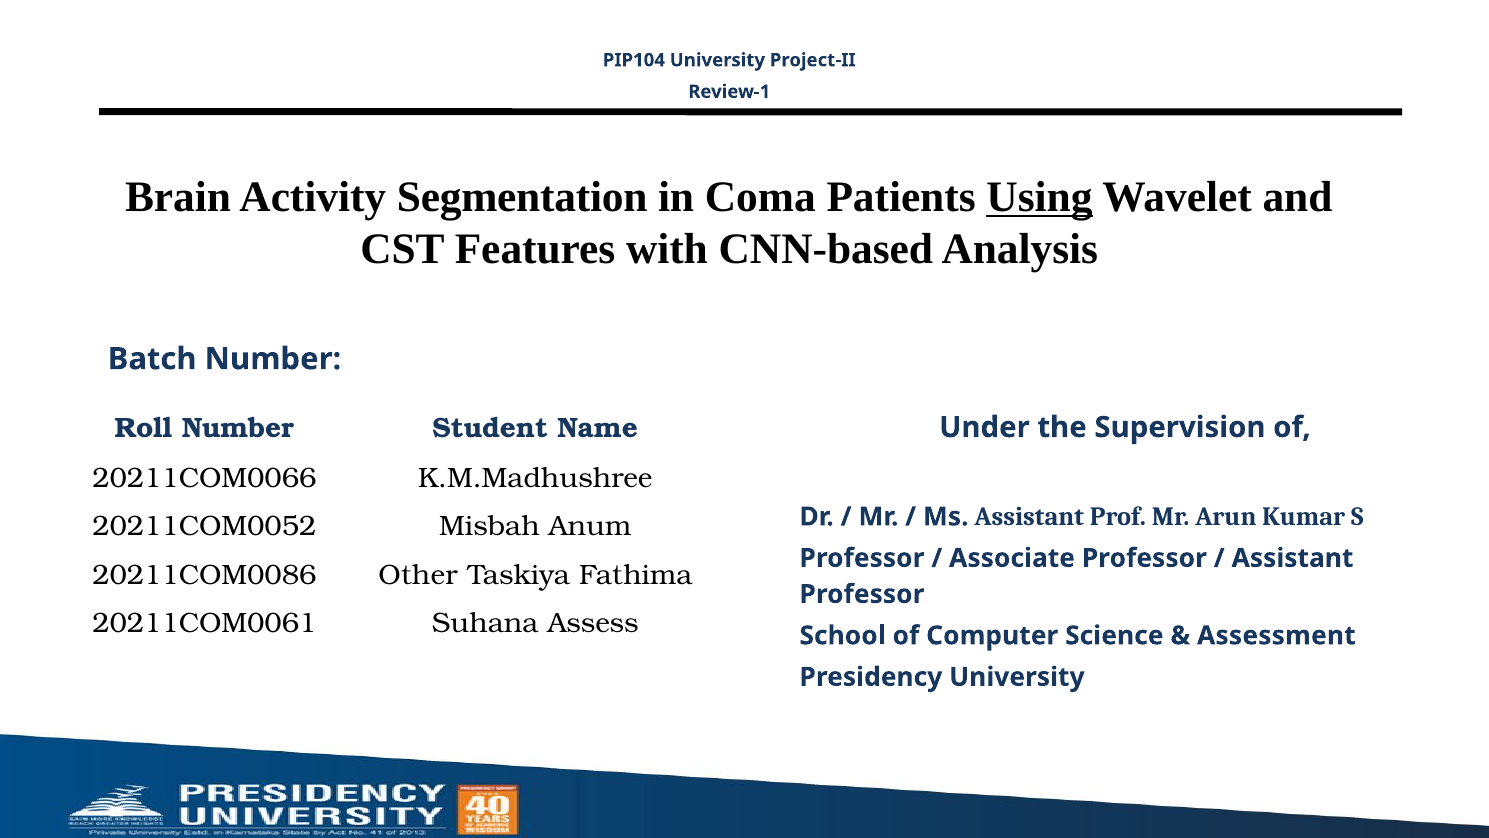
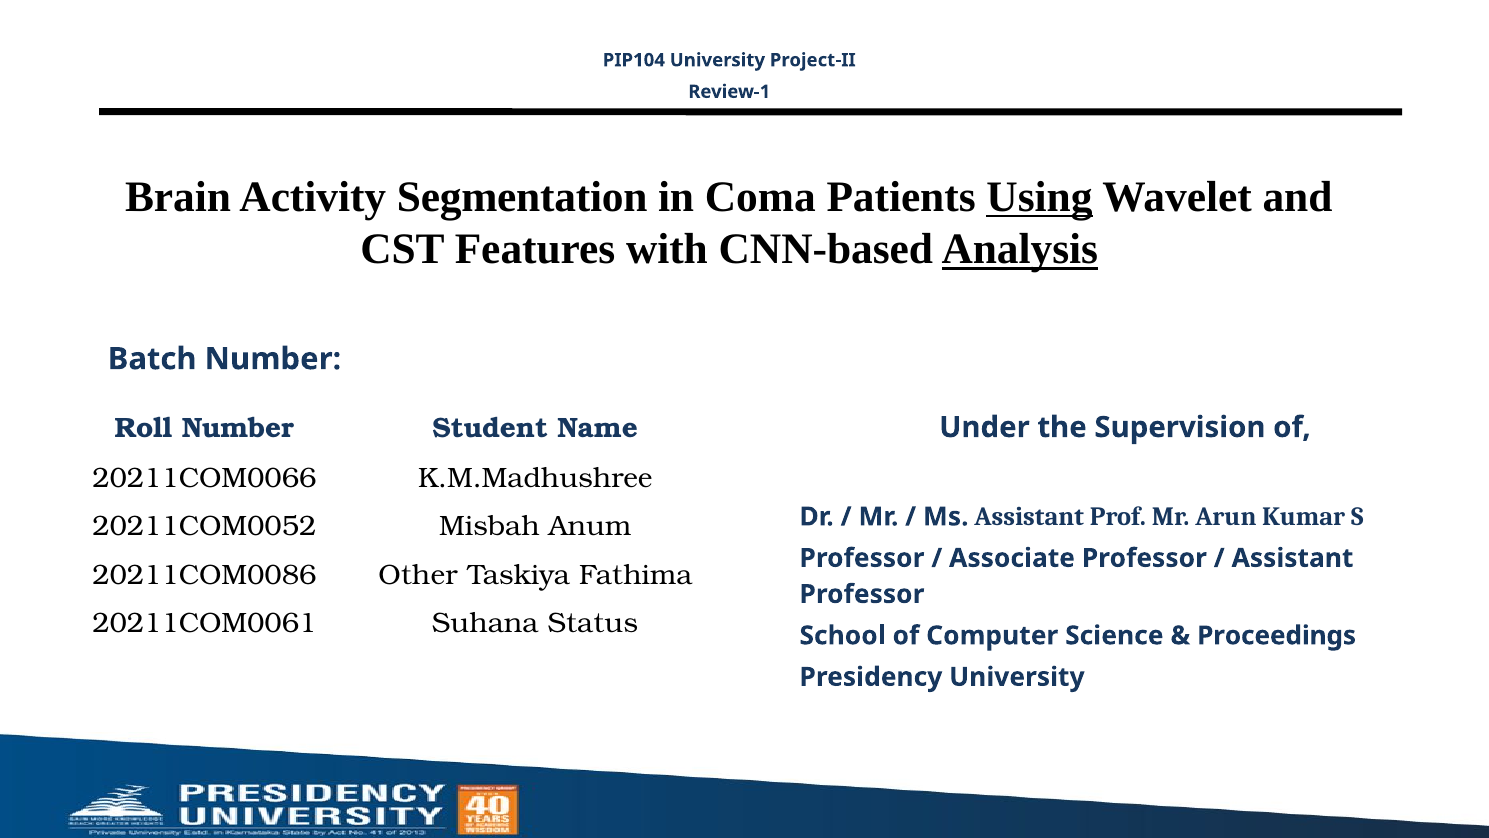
Analysis underline: none -> present (1020, 249)
Assess: Assess -> Status (593, 623)
Assessment: Assessment -> Proceedings (1277, 635)
